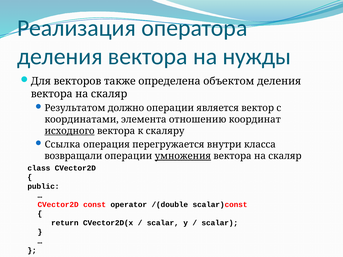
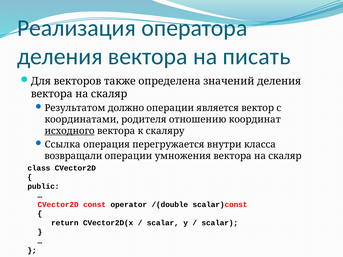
нужды: нужды -> писать (257, 57)
объектом: объектом -> значений (229, 81)
элемента: элемента -> родителя (144, 120)
умножения underline: present -> none (183, 156)
